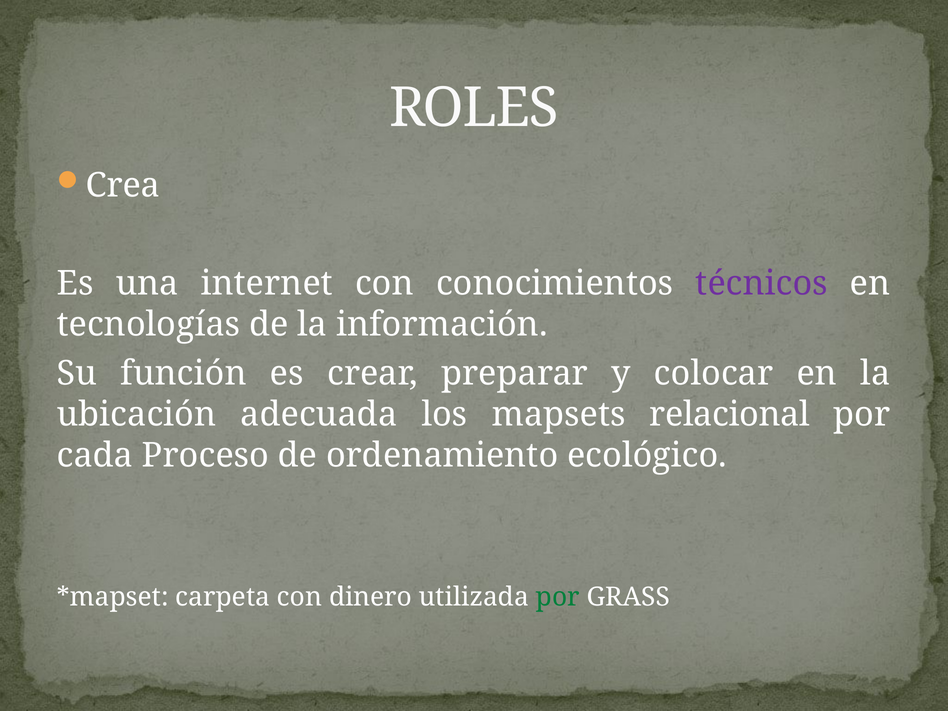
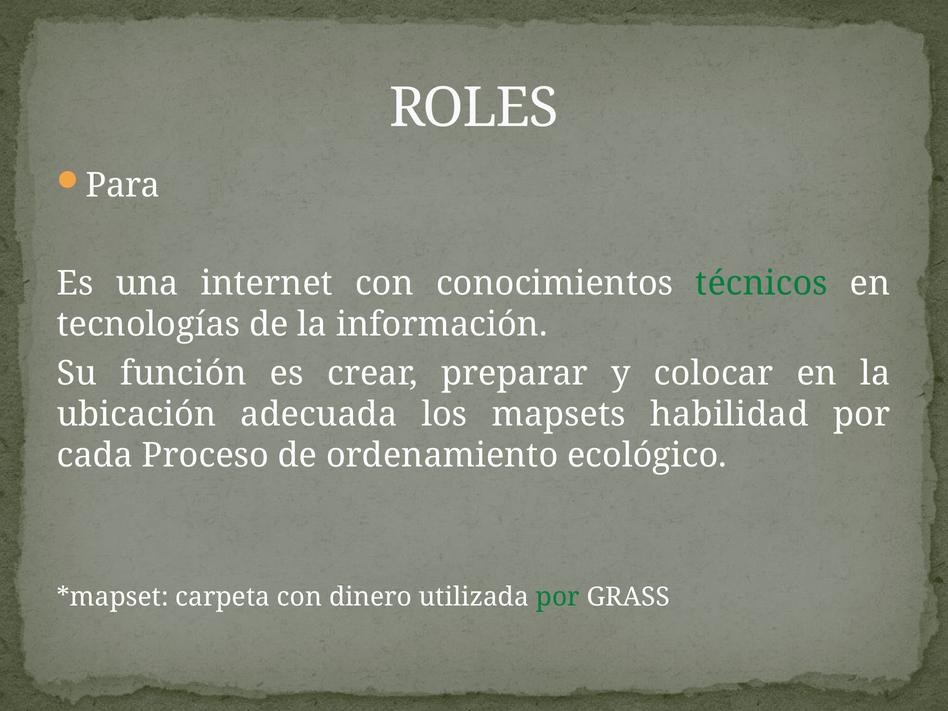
Crea: Crea -> Para (123, 186)
técnicos colour: purple -> green (762, 284)
relacional: relacional -> habilidad (729, 415)
